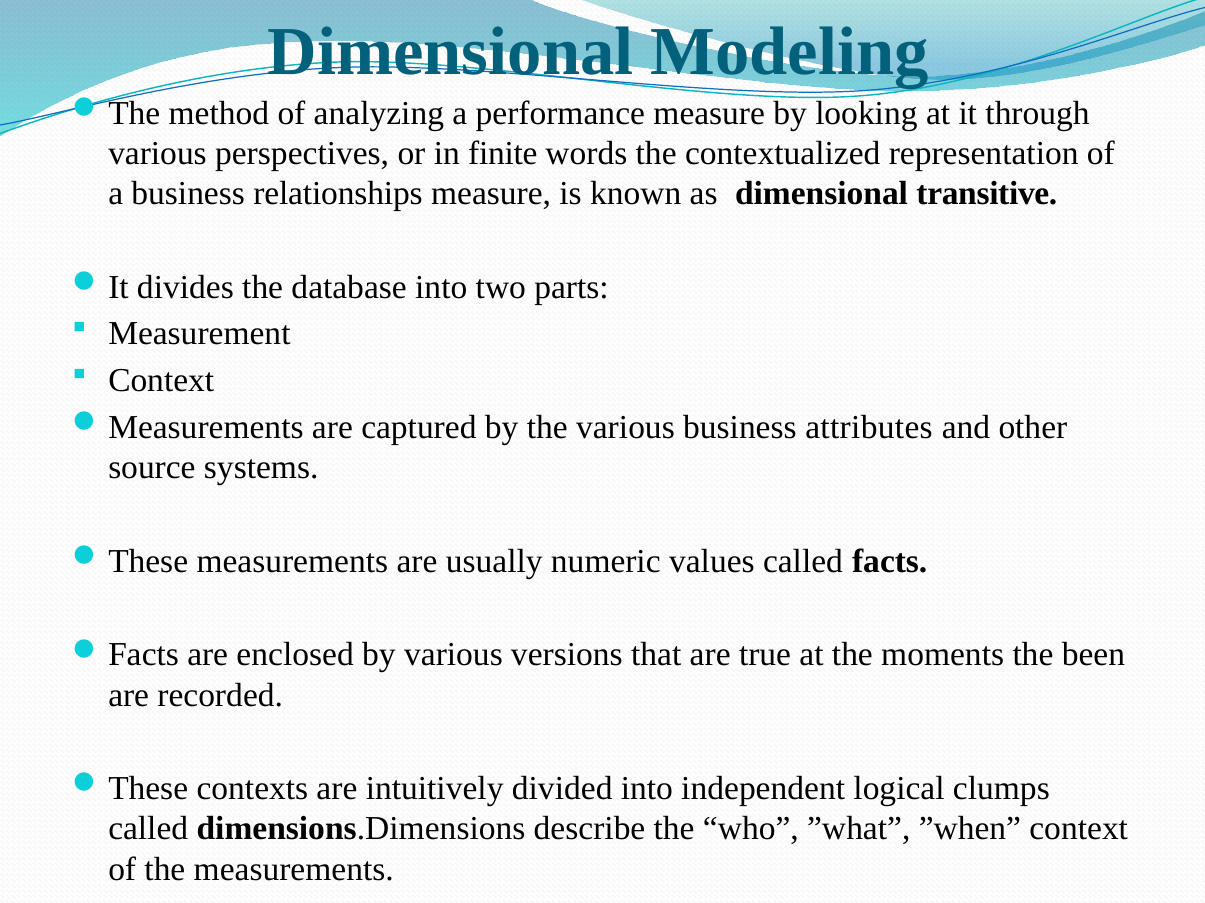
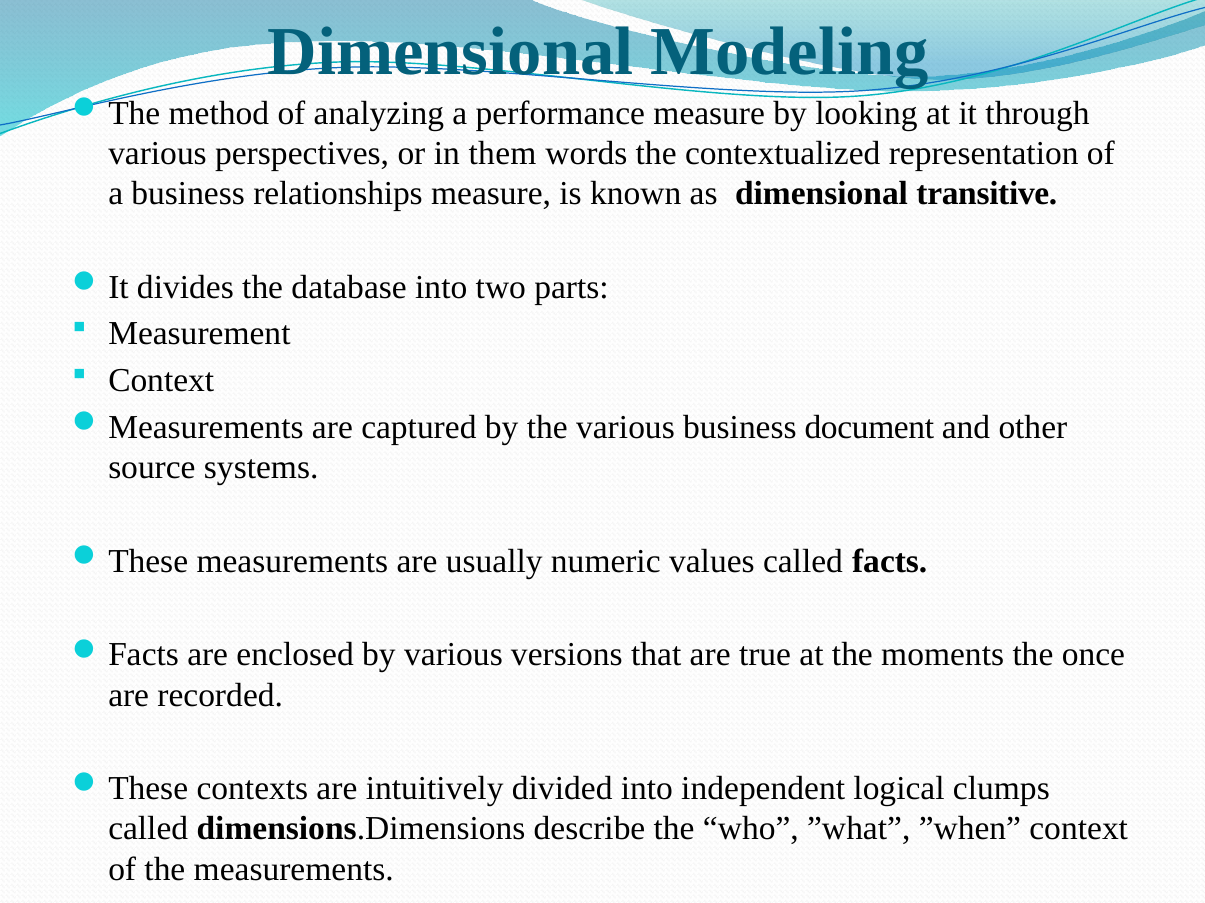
finite: finite -> them (503, 153)
attributes: attributes -> document (869, 428)
been: been -> once (1093, 655)
